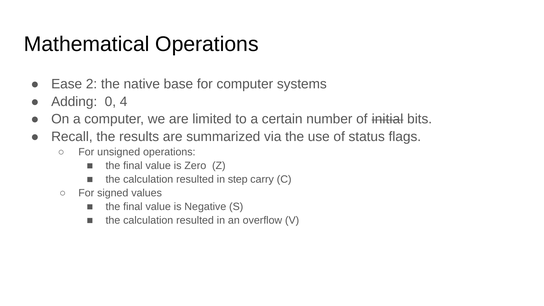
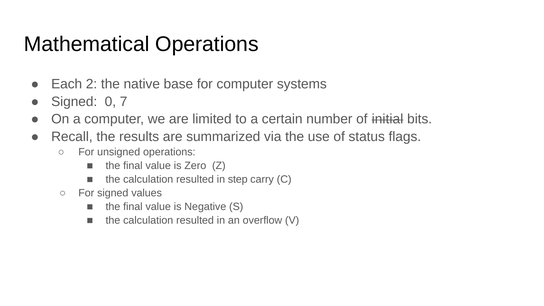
Ease: Ease -> Each (67, 84)
Adding: Adding -> Signed (74, 102)
4: 4 -> 7 (124, 102)
